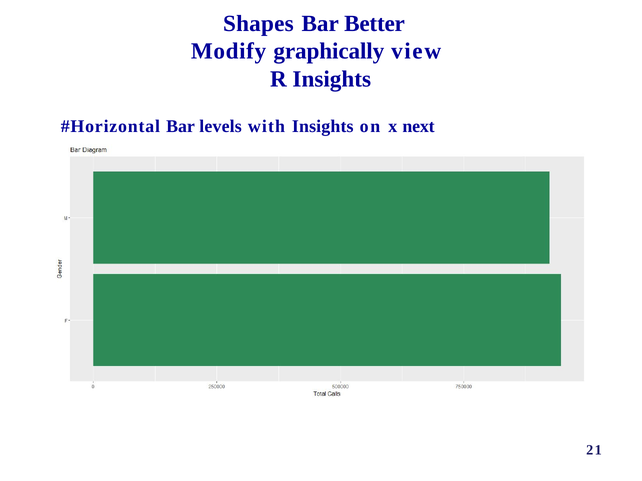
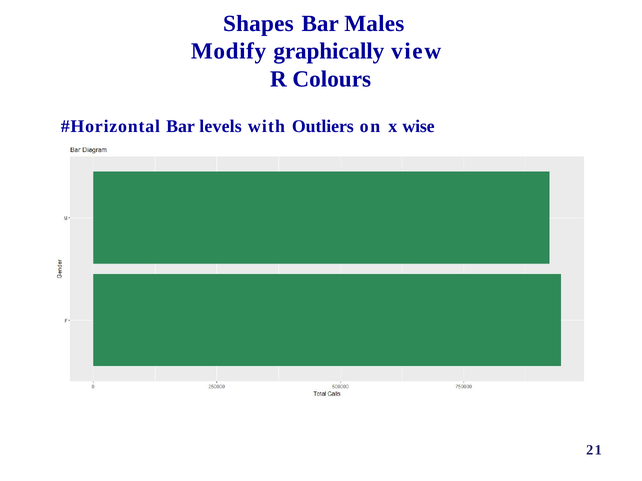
Better: Better -> Males (374, 24)
R Insights: Insights -> Colours (332, 79)
with Insights: Insights -> Outliers (323, 127)
next: next -> wise (419, 127)
